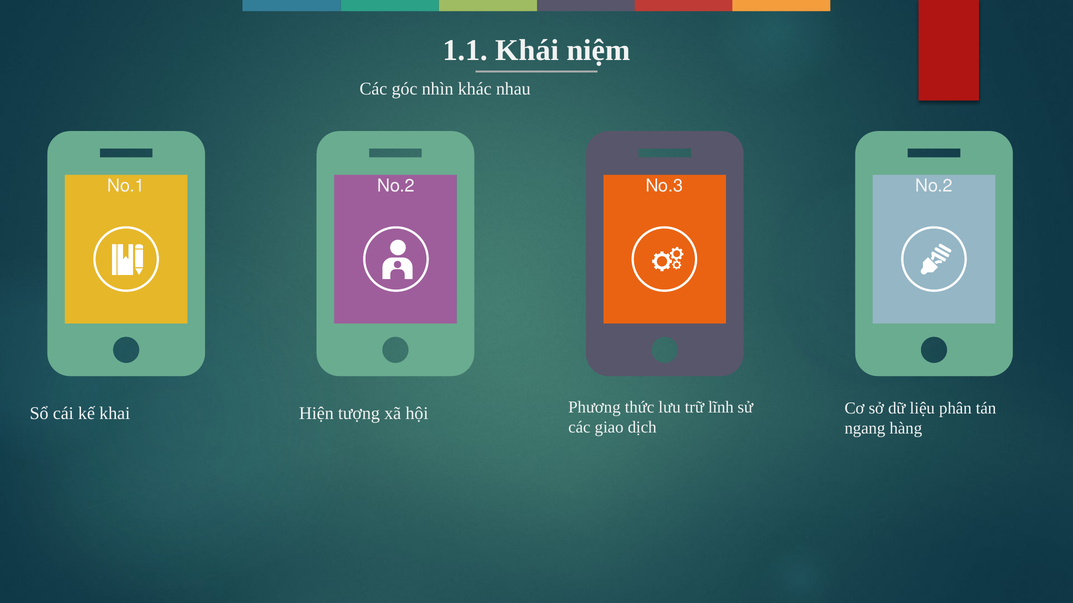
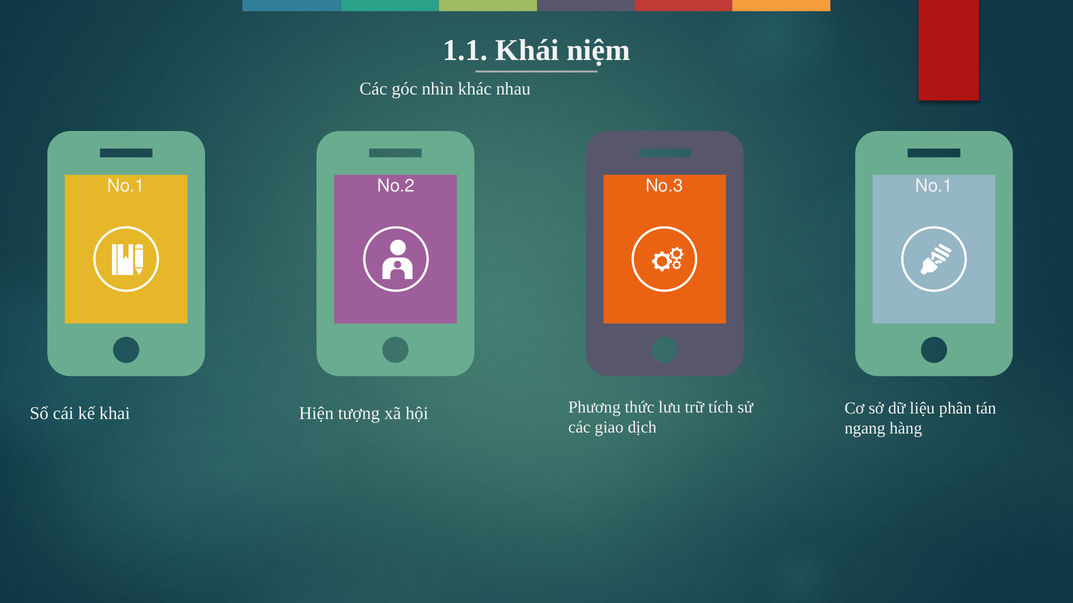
No.1 No.2: No.2 -> No.1 (934, 186)
lĩnh: lĩnh -> tích (721, 407)
